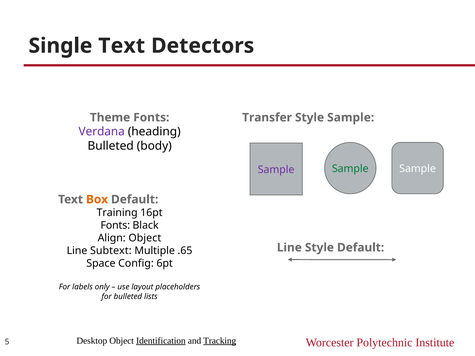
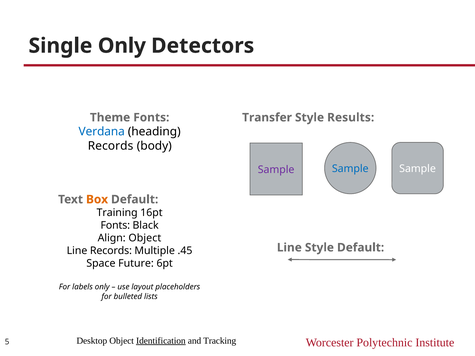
Single Text: Text -> Only (122, 46)
Style Sample: Sample -> Results (351, 118)
Verdana colour: purple -> blue (102, 132)
Bulleted: Bulleted -> Records (111, 146)
Sample colour: green -> blue (350, 169)
Line Subtext: Subtext -> Records (111, 251)
.65: .65 -> .45 (185, 251)
Config: Config -> Future (136, 264)
Tracking underline: present -> none (220, 341)
